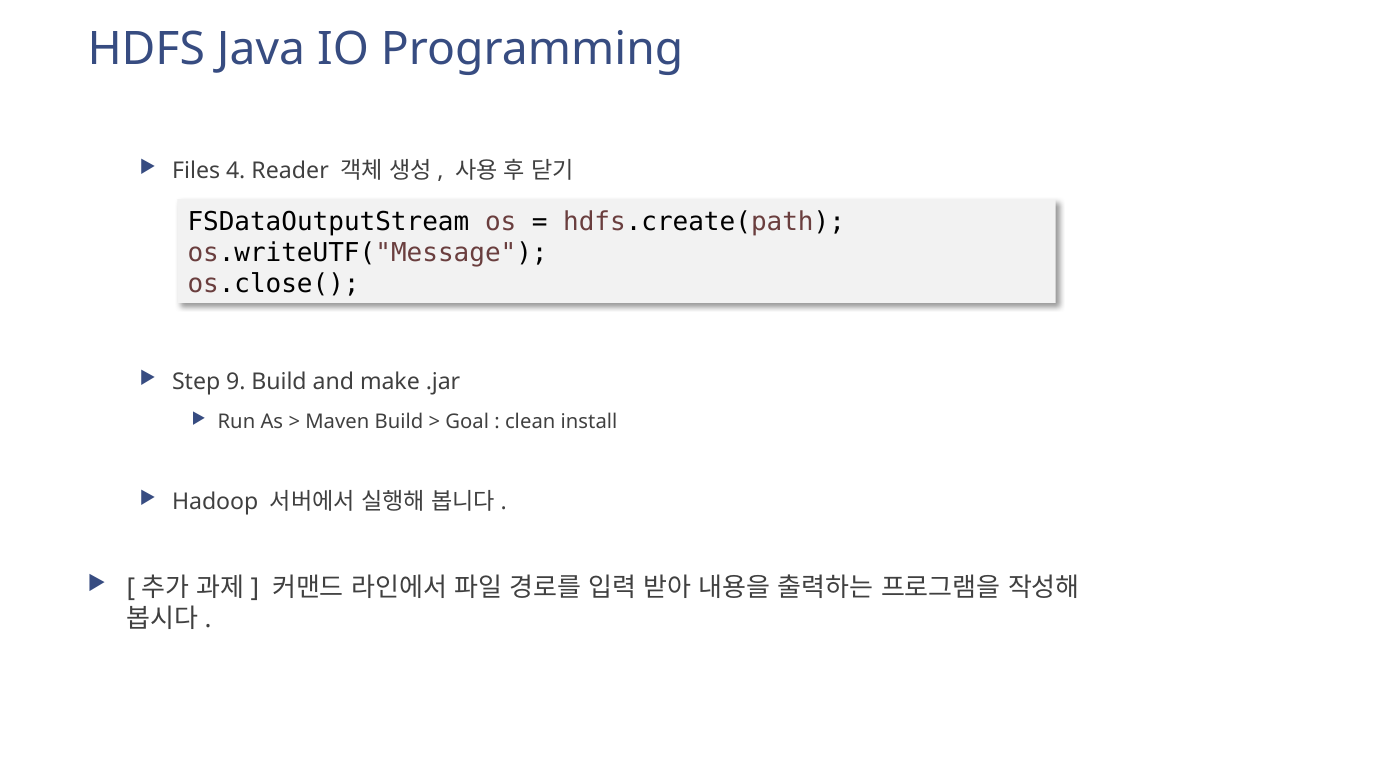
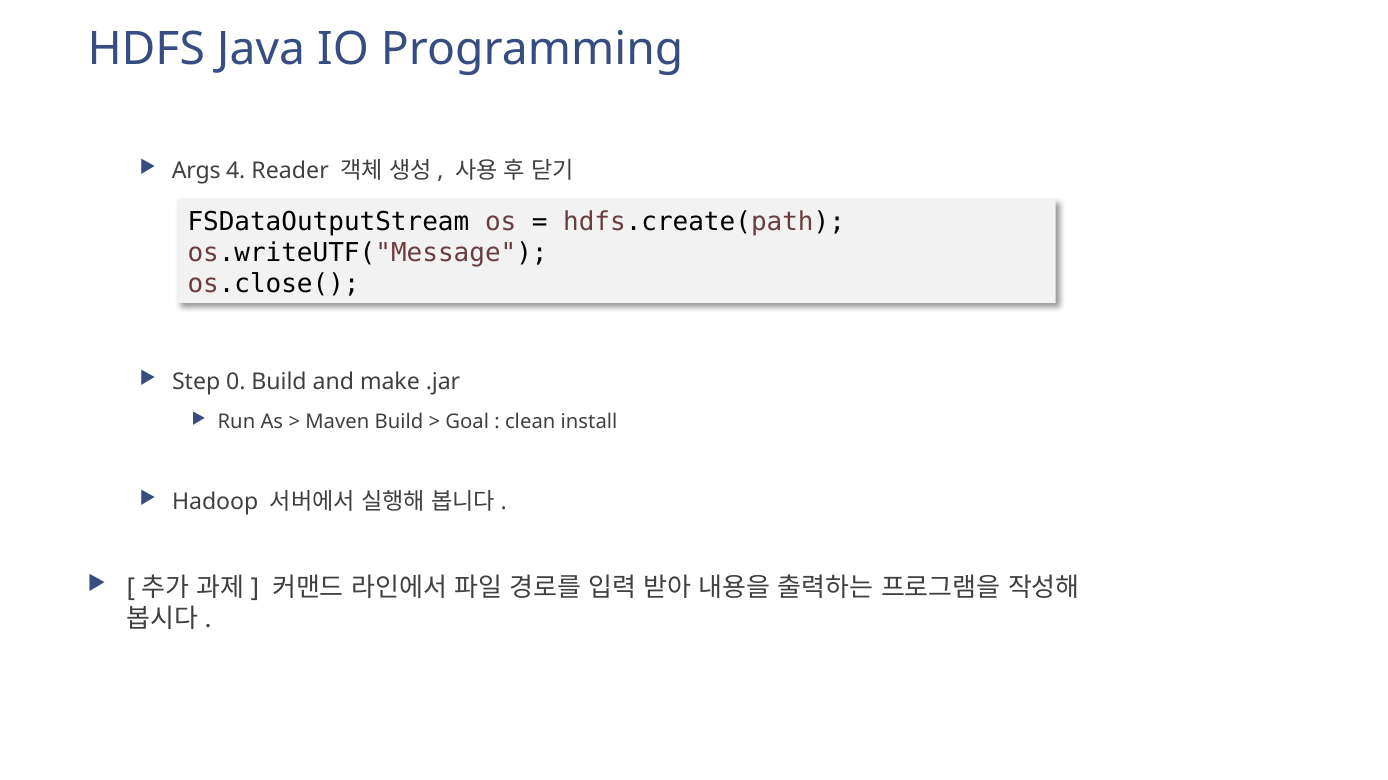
Files: Files -> Args (196, 171)
9: 9 -> 0 (236, 382)
